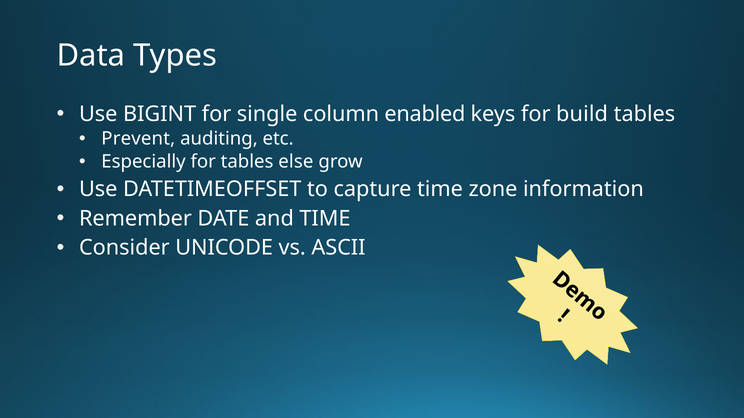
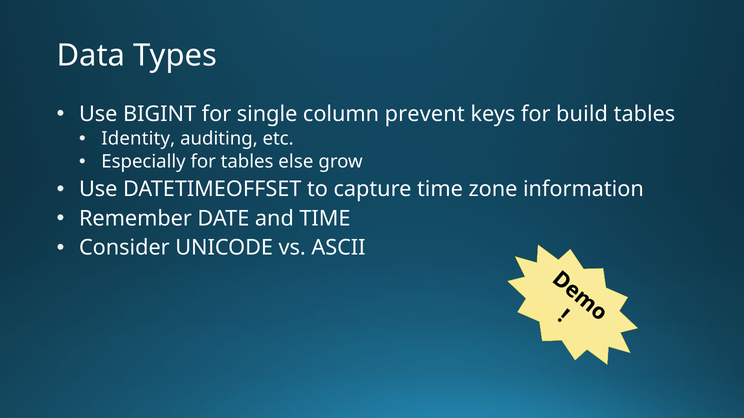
enabled: enabled -> prevent (425, 114)
Prevent: Prevent -> Identity (138, 139)
